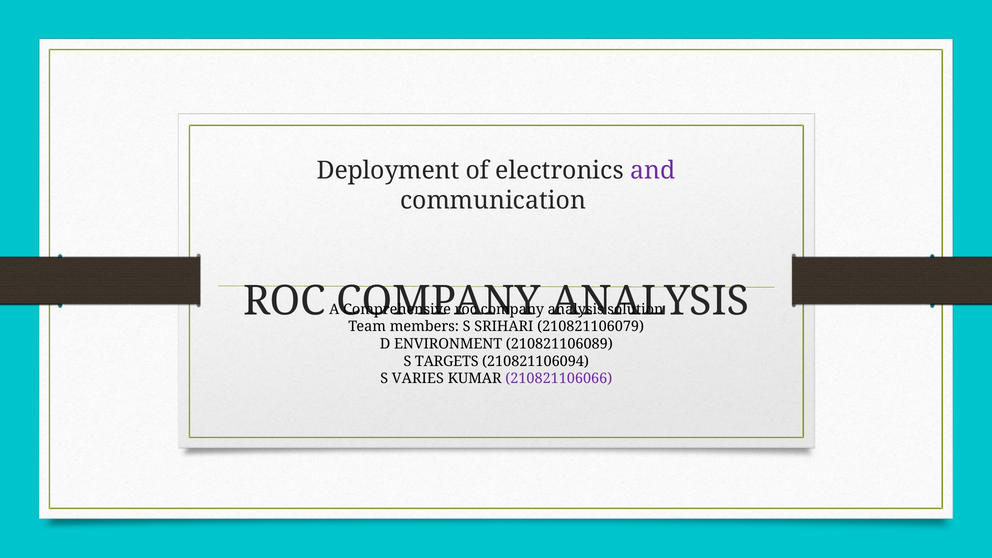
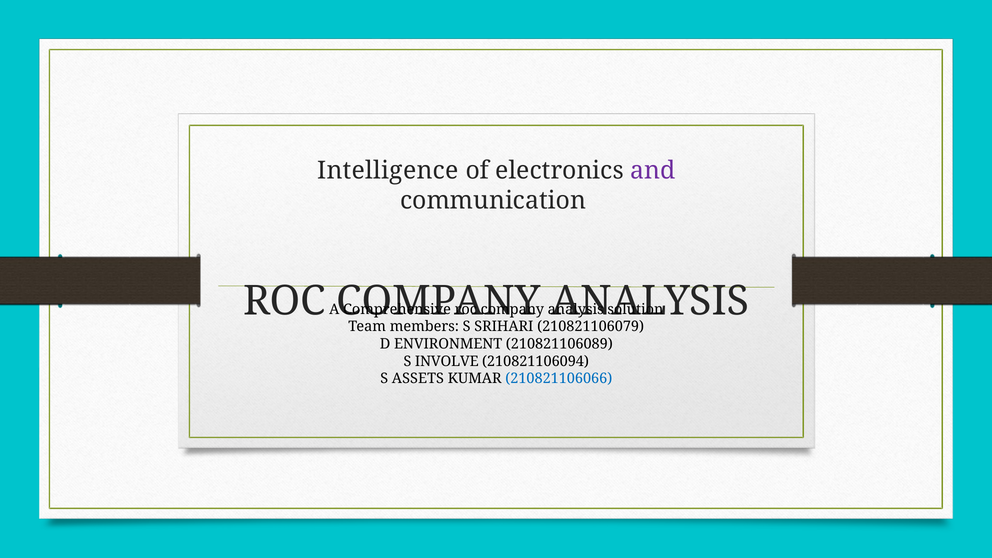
Deployment: Deployment -> Intelligence (388, 171)
TARGETS: TARGETS -> INVOLVE (447, 361)
VARIES: VARIES -> ASSETS (418, 379)
210821106066 colour: purple -> blue (559, 379)
